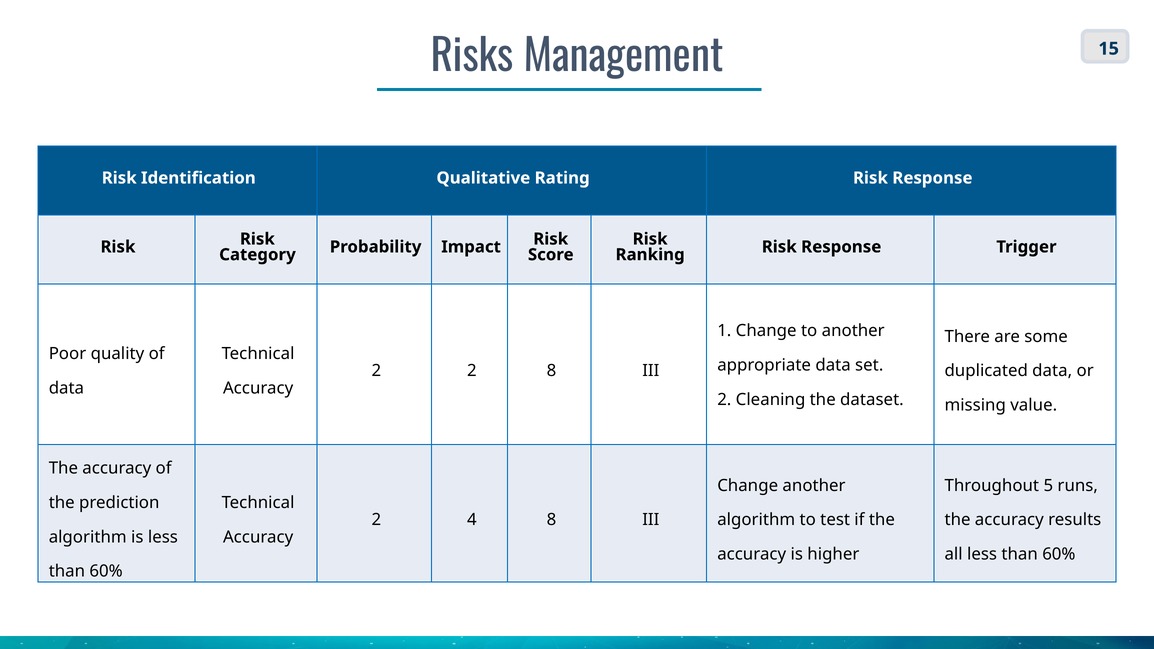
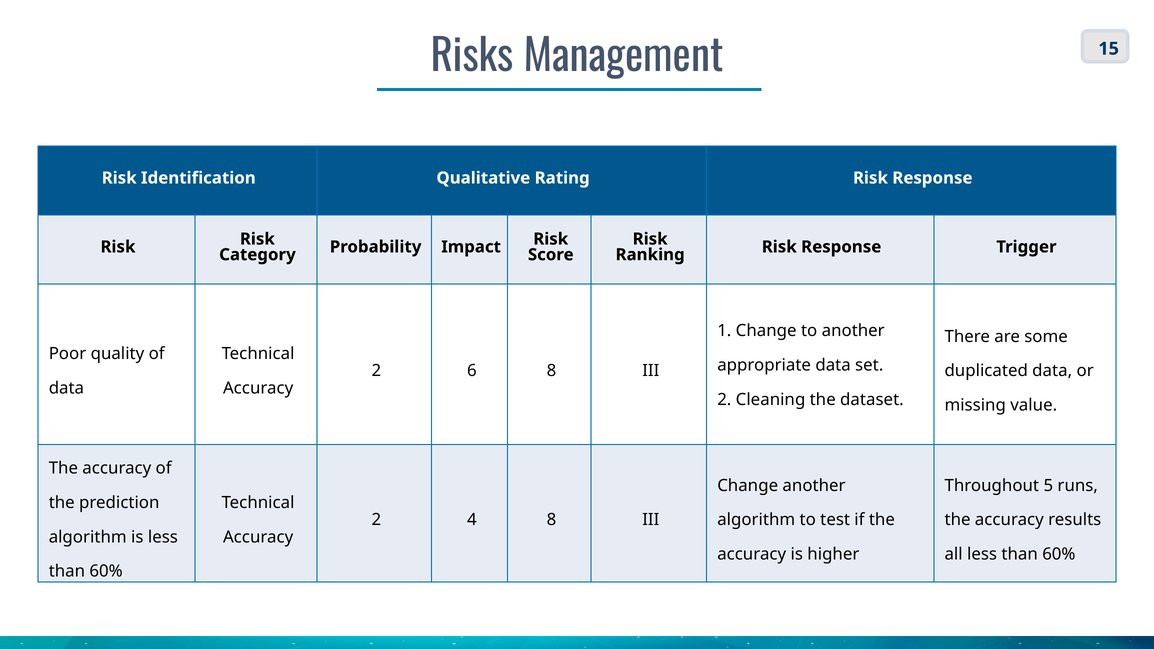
2 2: 2 -> 6 (472, 371)
